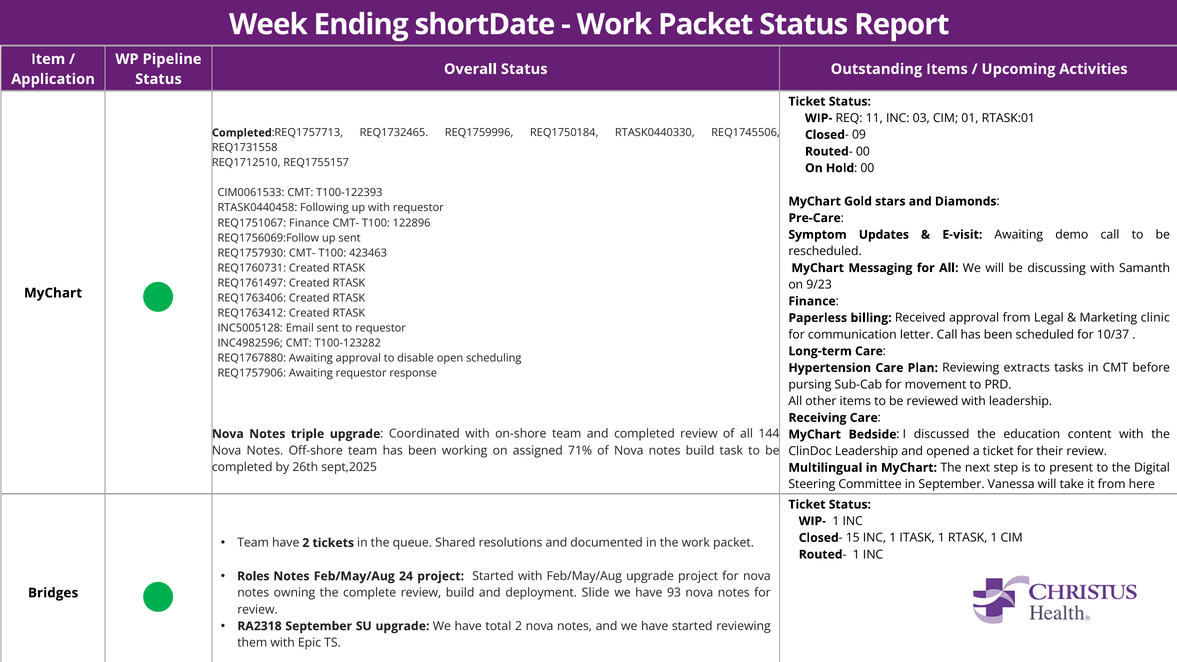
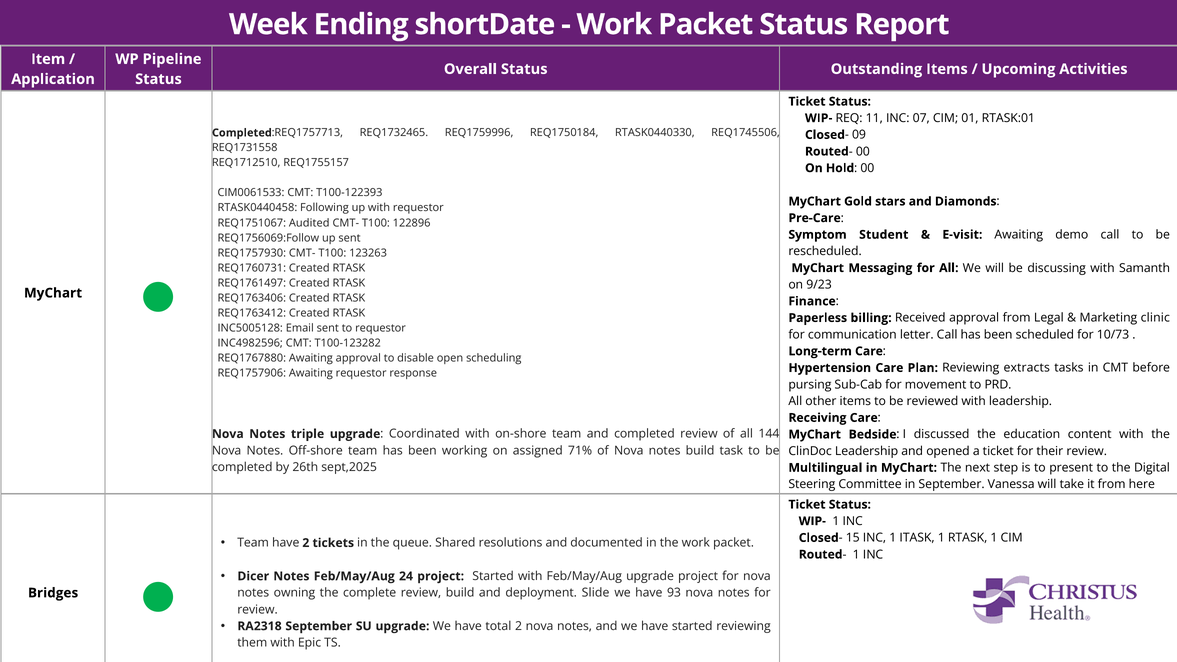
03: 03 -> 07 (921, 118)
REQ1751067 Finance: Finance -> Audited (309, 223)
Updates: Updates -> Student (884, 235)
423463: 423463 -> 123263 (368, 253)
10/37: 10/37 -> 10/73 (1113, 335)
Roles: Roles -> Dicer (253, 576)
